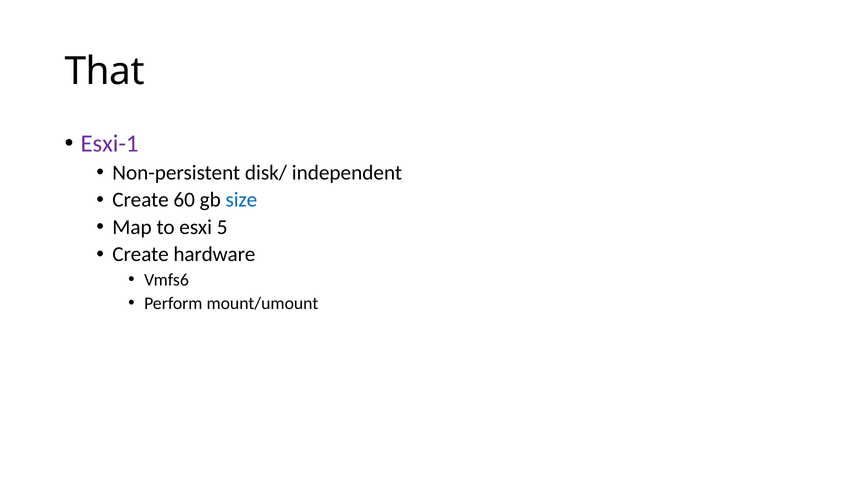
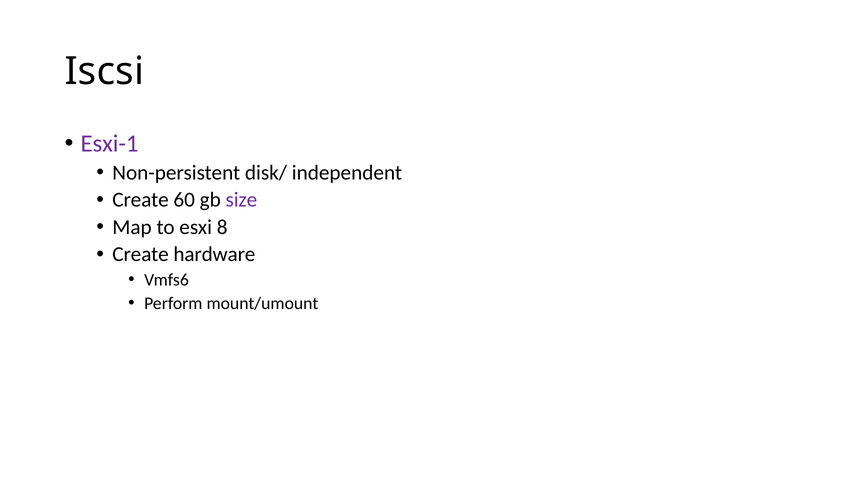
That: That -> Iscsi (104, 71)
size colour: blue -> purple (241, 200)
5: 5 -> 8 (222, 227)
